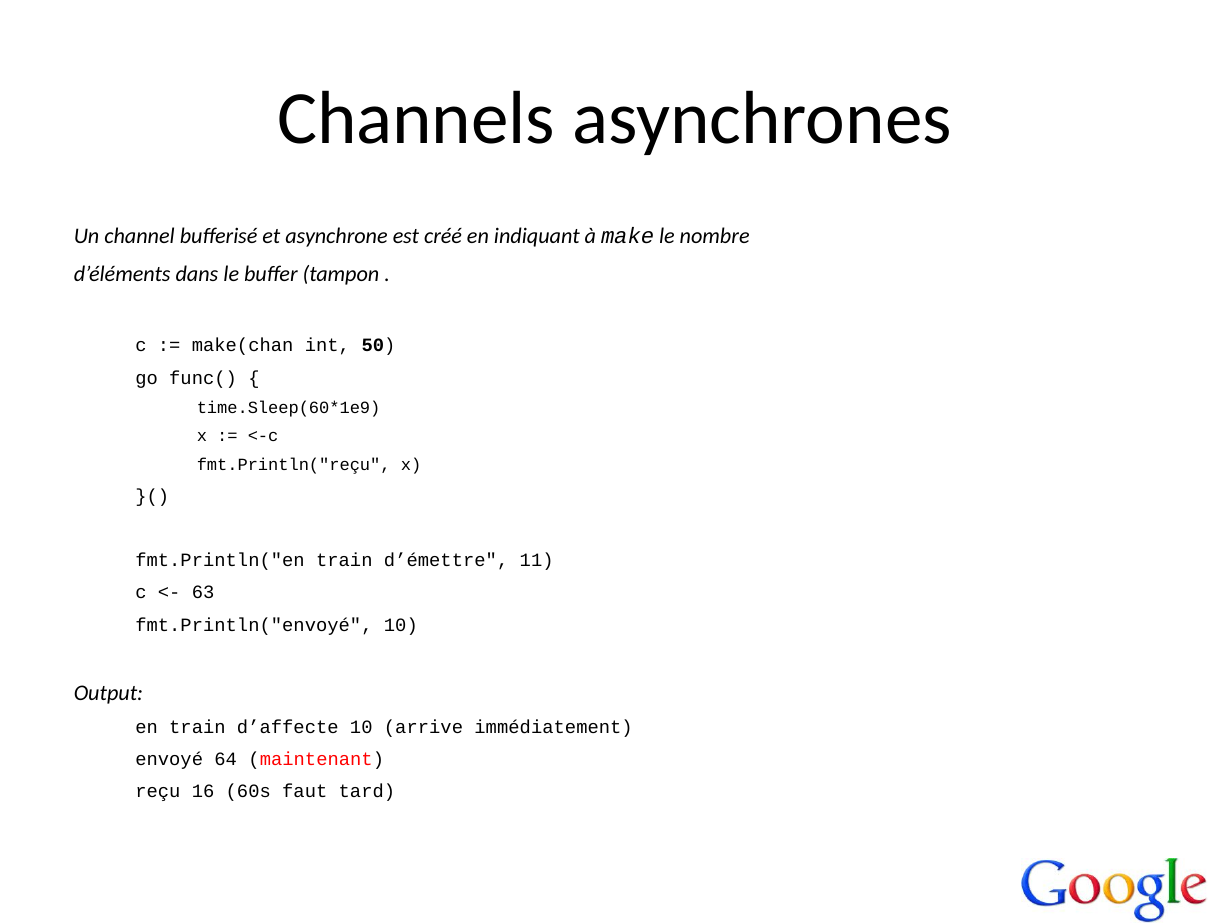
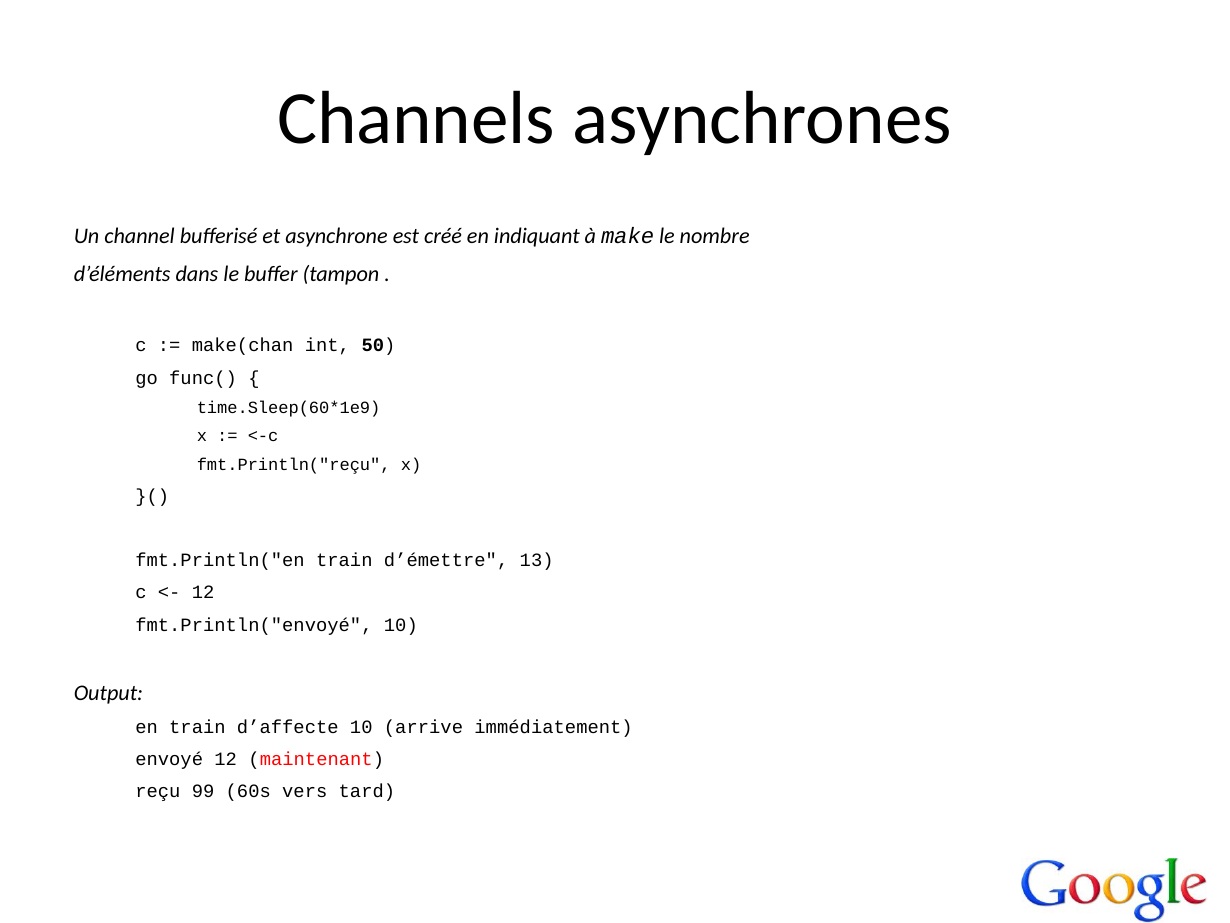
11: 11 -> 13 (537, 560)
63: 63 -> 12 (203, 592)
envoyé 64: 64 -> 12 (226, 759)
16: 16 -> 99 (203, 791)
faut: faut -> vers (305, 791)
